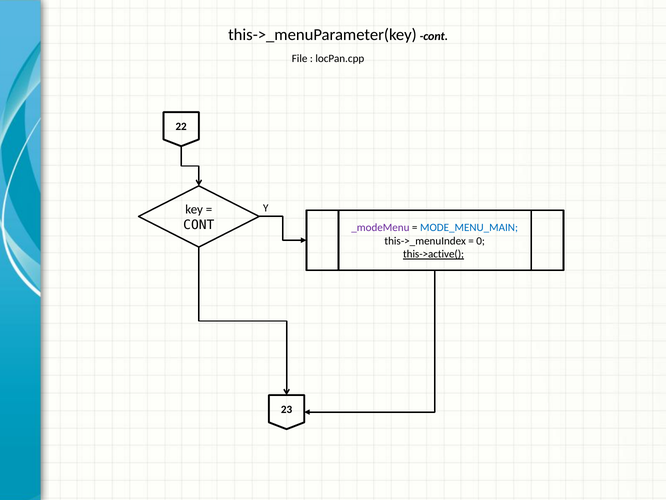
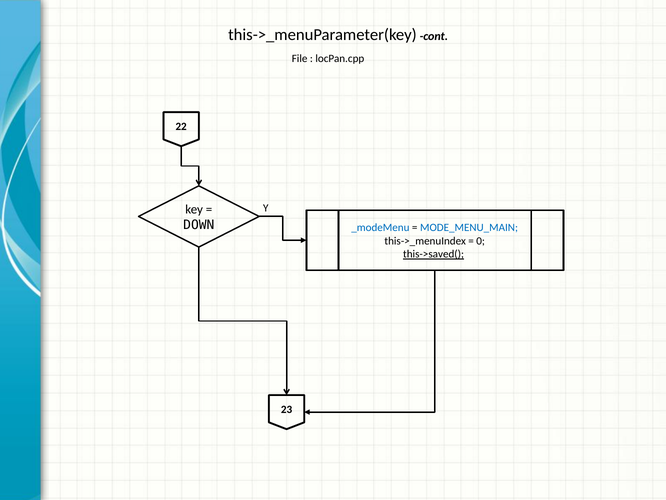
CONT: CONT -> DOWN (199, 225)
_modeMenu colour: purple -> blue (380, 227)
this->active(: this->active( -> this->saved( (434, 254)
